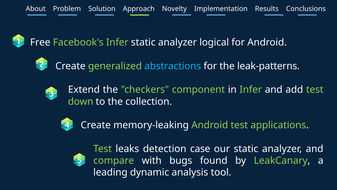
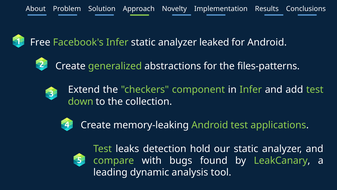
logical: logical -> leaked (214, 42)
abstractions colour: light blue -> white (173, 66)
leak-patterns: leak-patterns -> files-patterns (268, 66)
case: case -> hold (200, 148)
